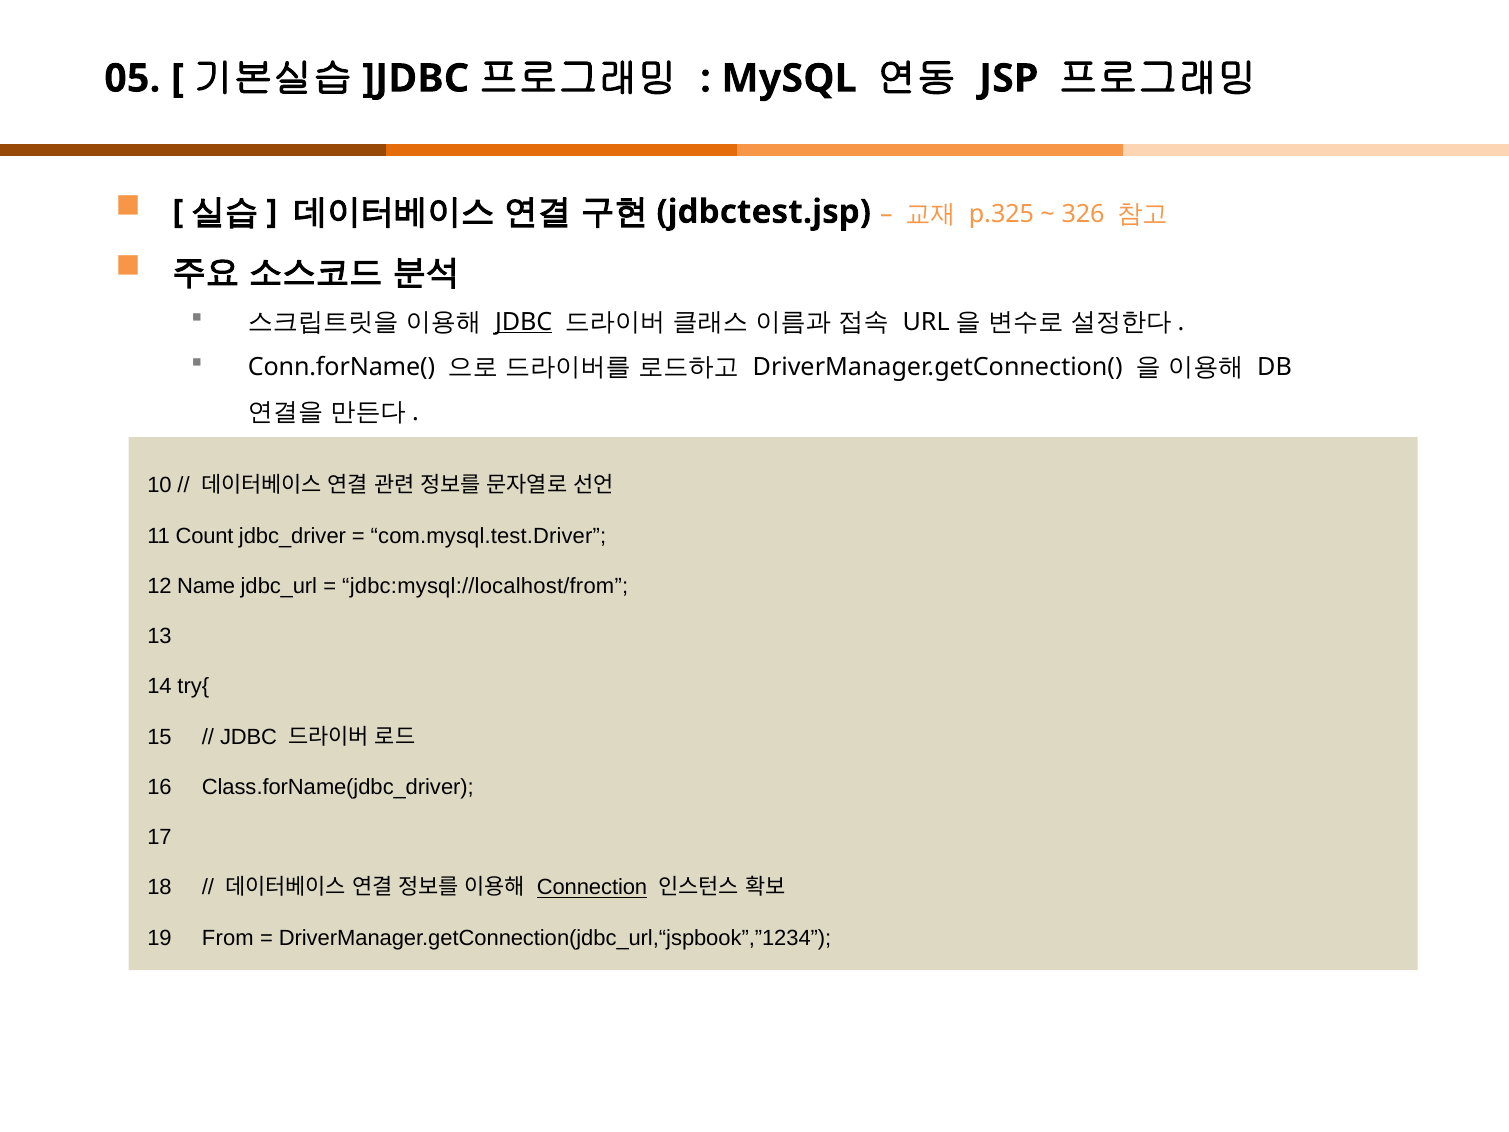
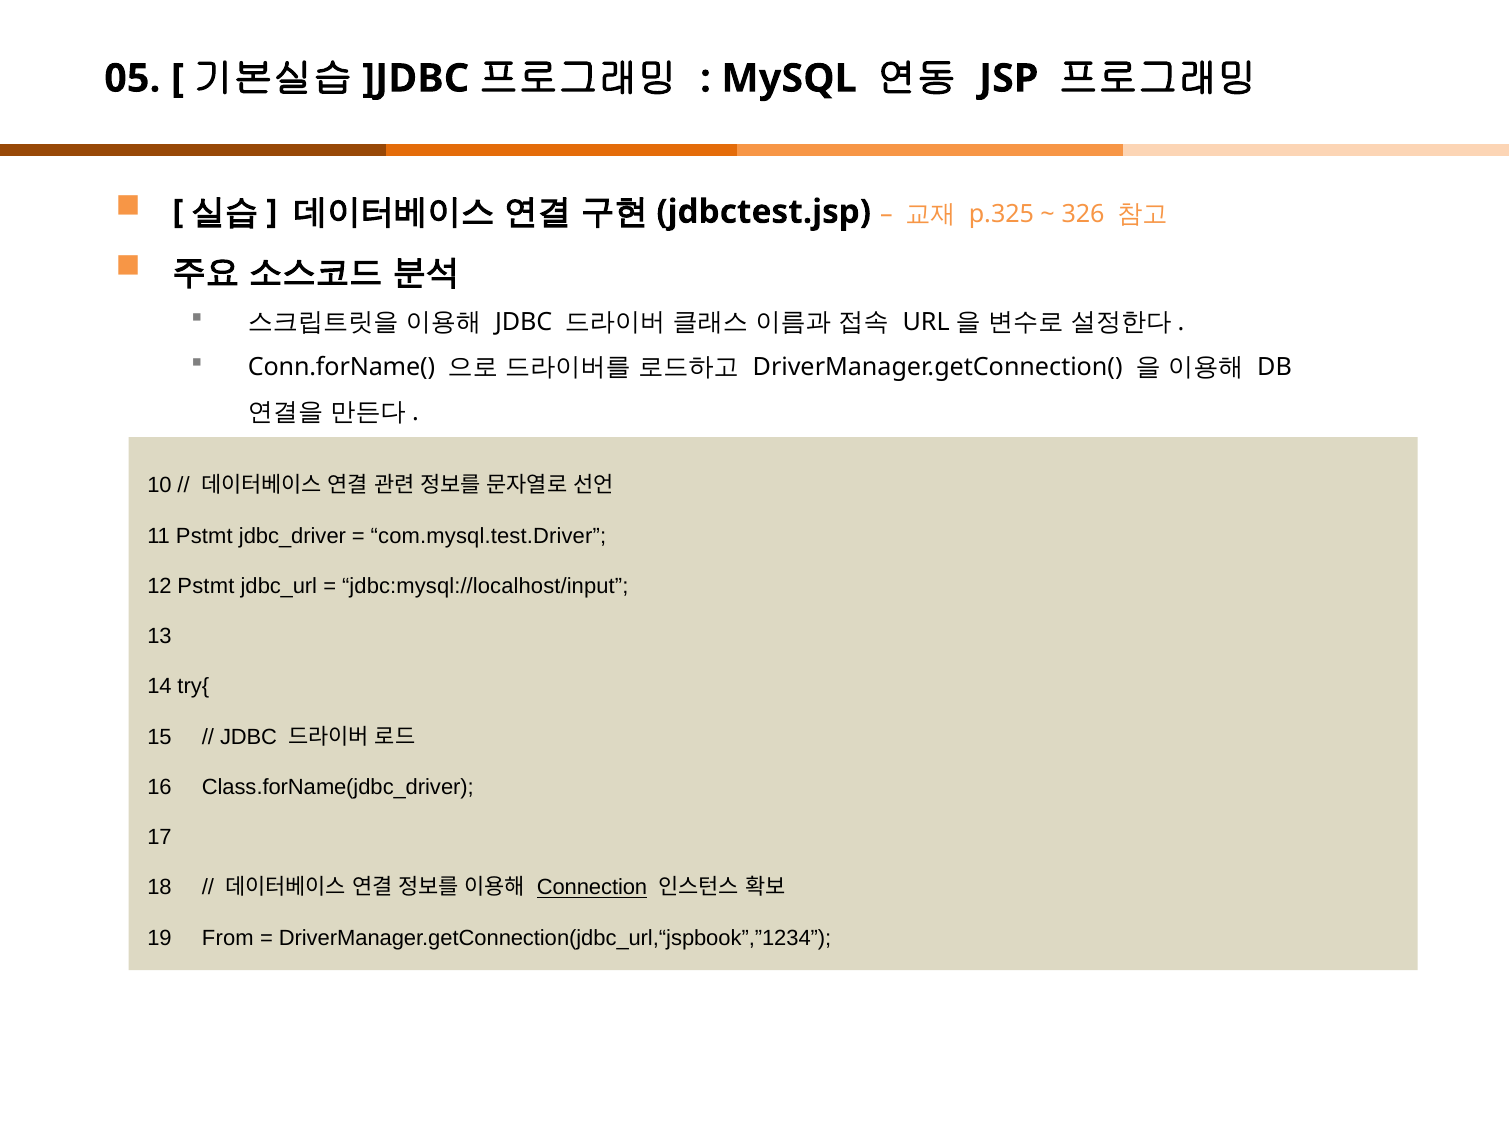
JDBC underline: present -> none (524, 322)
11 Count: Count -> Pstmt (204, 536)
12 Name: Name -> Pstmt (206, 586)
jdbc:mysql://localhost/from: jdbc:mysql://localhost/from -> jdbc:mysql://localhost/input (485, 586)
